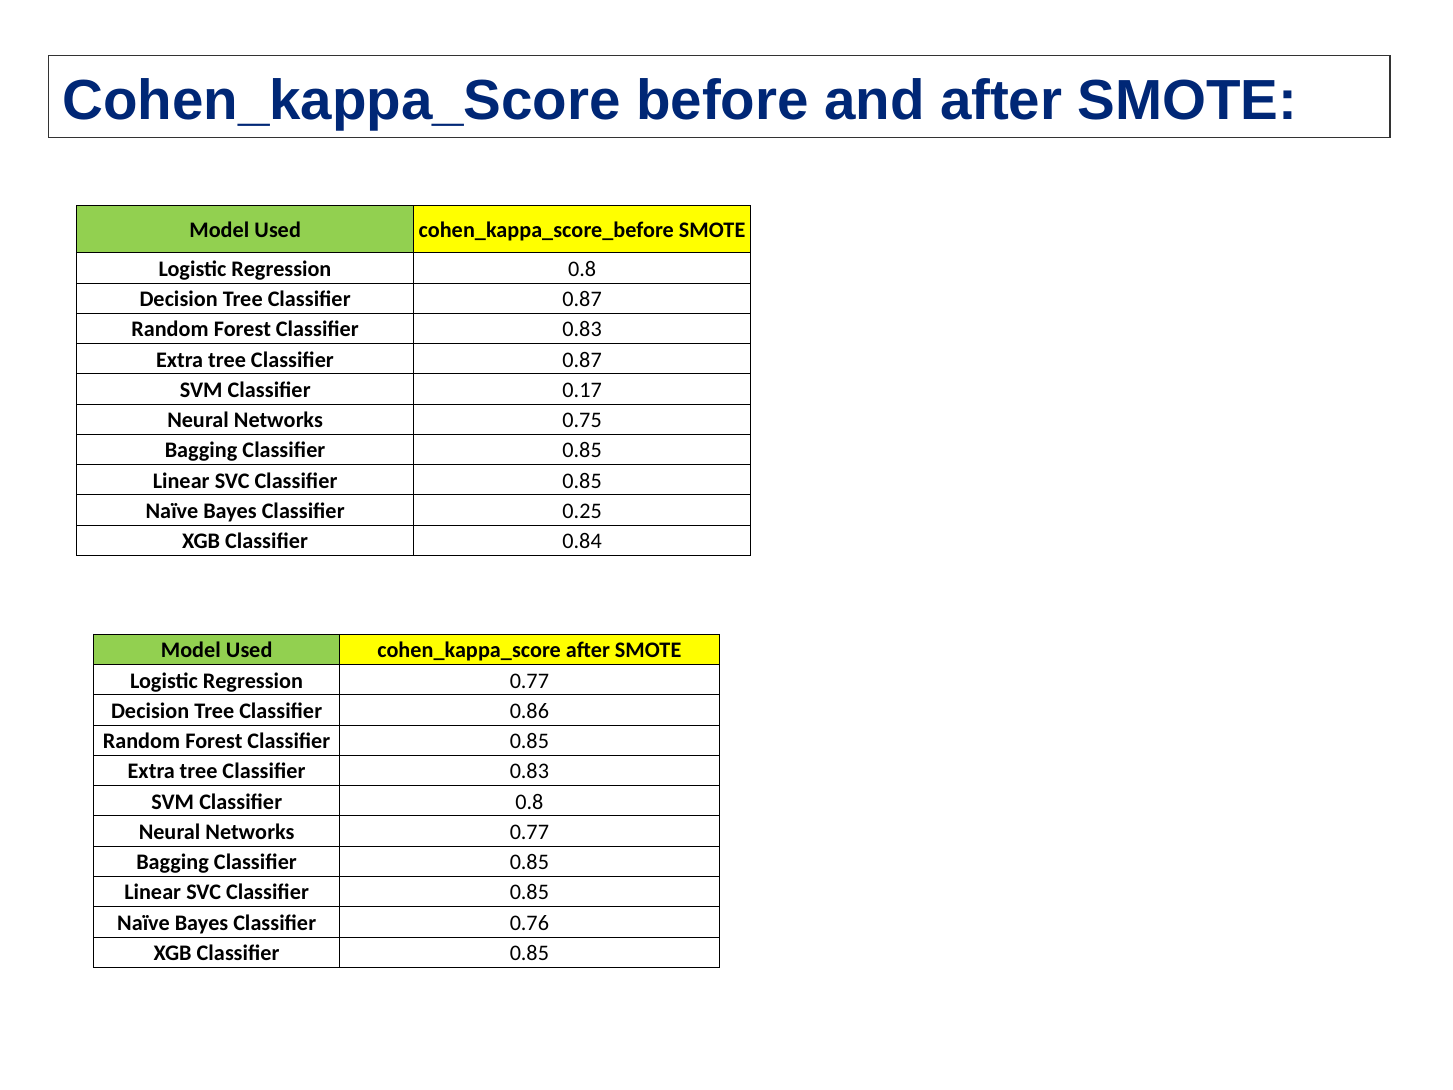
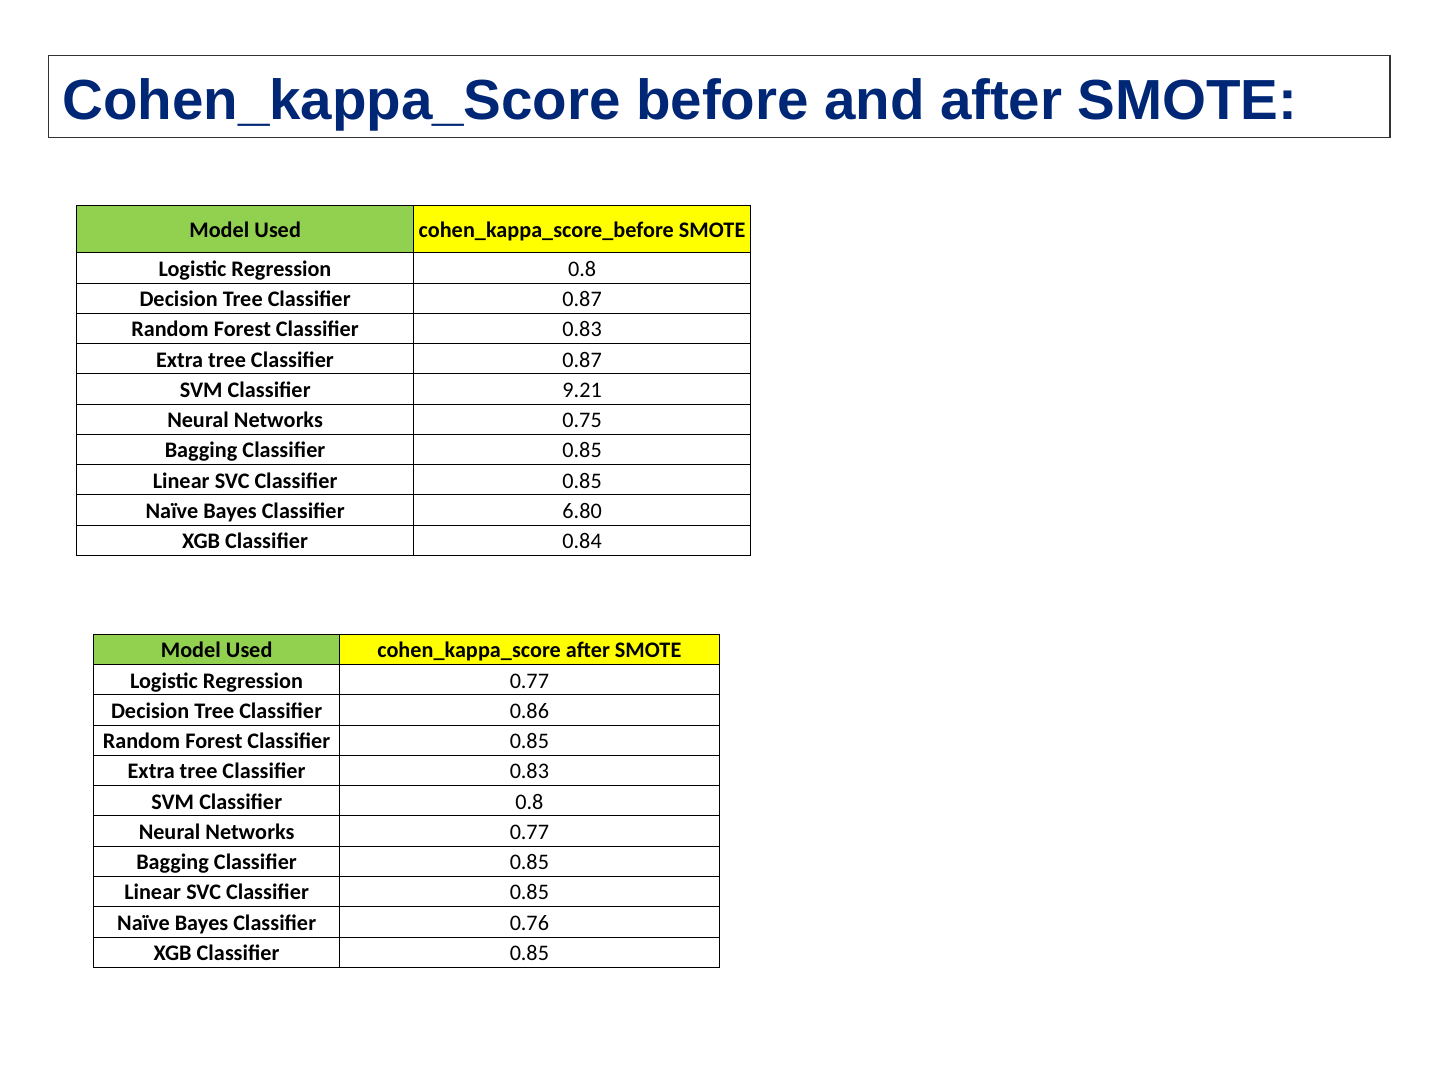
0.17: 0.17 -> 9.21 (582, 390)
0.25: 0.25 -> 6.80 (582, 511)
